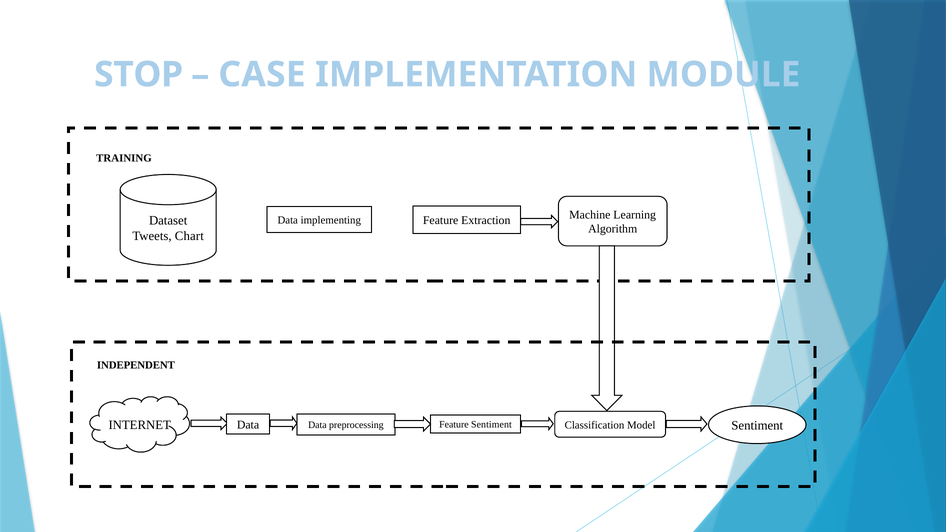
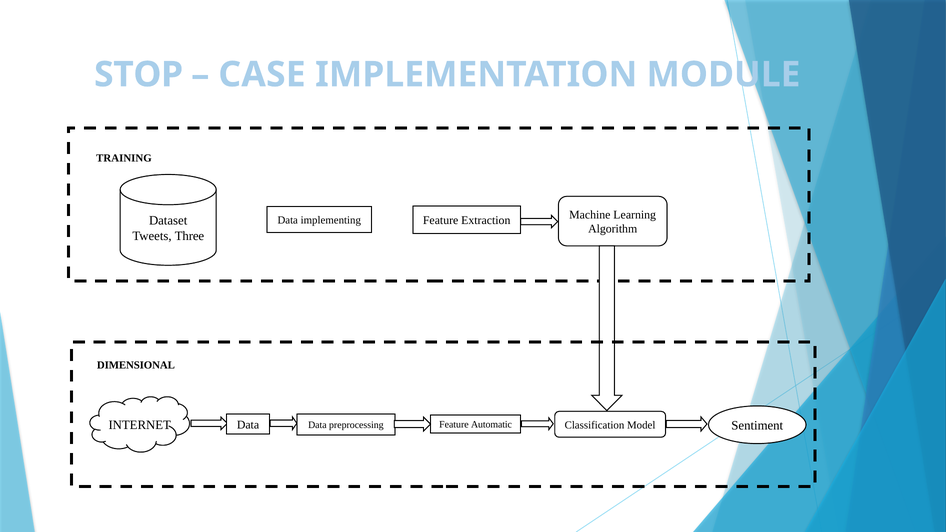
Chart: Chart -> Three (189, 236)
INDEPENDENT: INDEPENDENT -> DIMENSIONAL (136, 365)
Feature Sentiment: Sentiment -> Automatic (492, 425)
